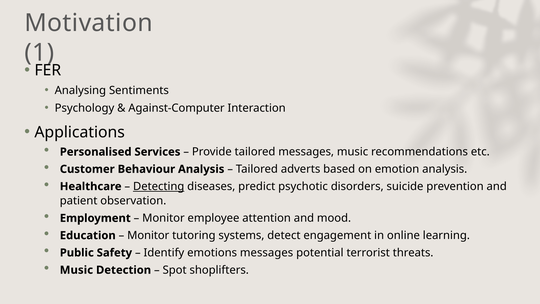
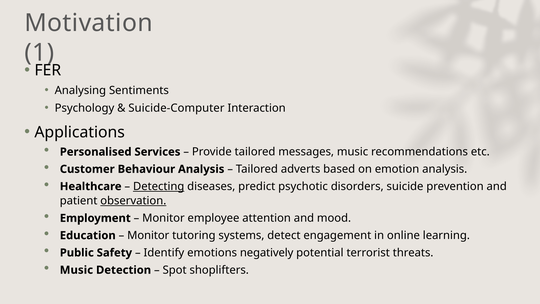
Against-Computer: Against-Computer -> Suicide-Computer (176, 108)
observation underline: none -> present (133, 201)
emotions messages: messages -> negatively (267, 253)
